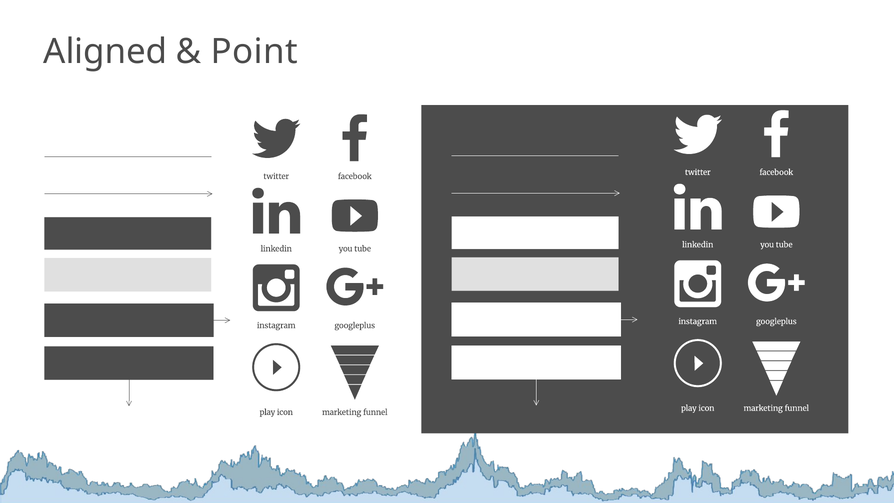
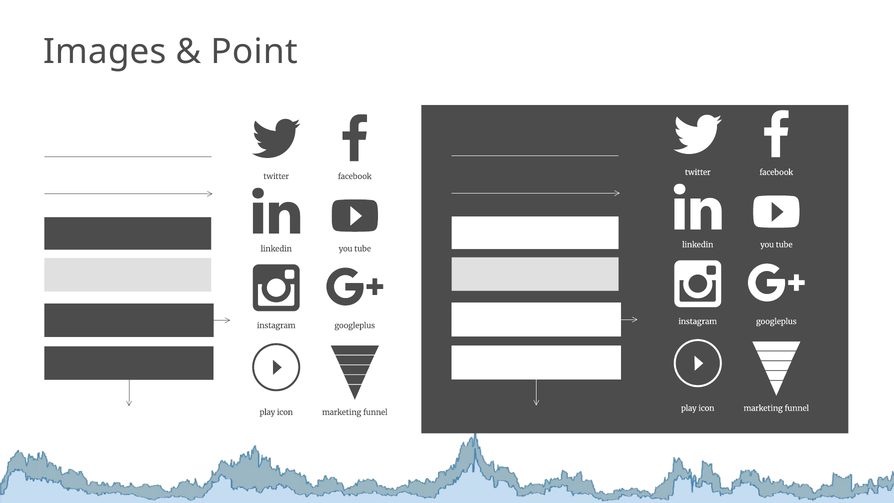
Aligned: Aligned -> Images (105, 52)
